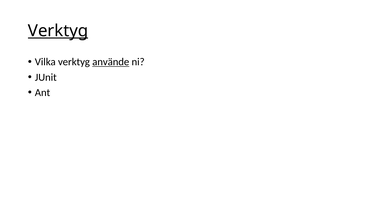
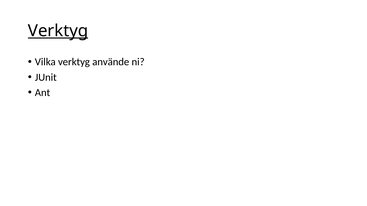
använde underline: present -> none (111, 62)
